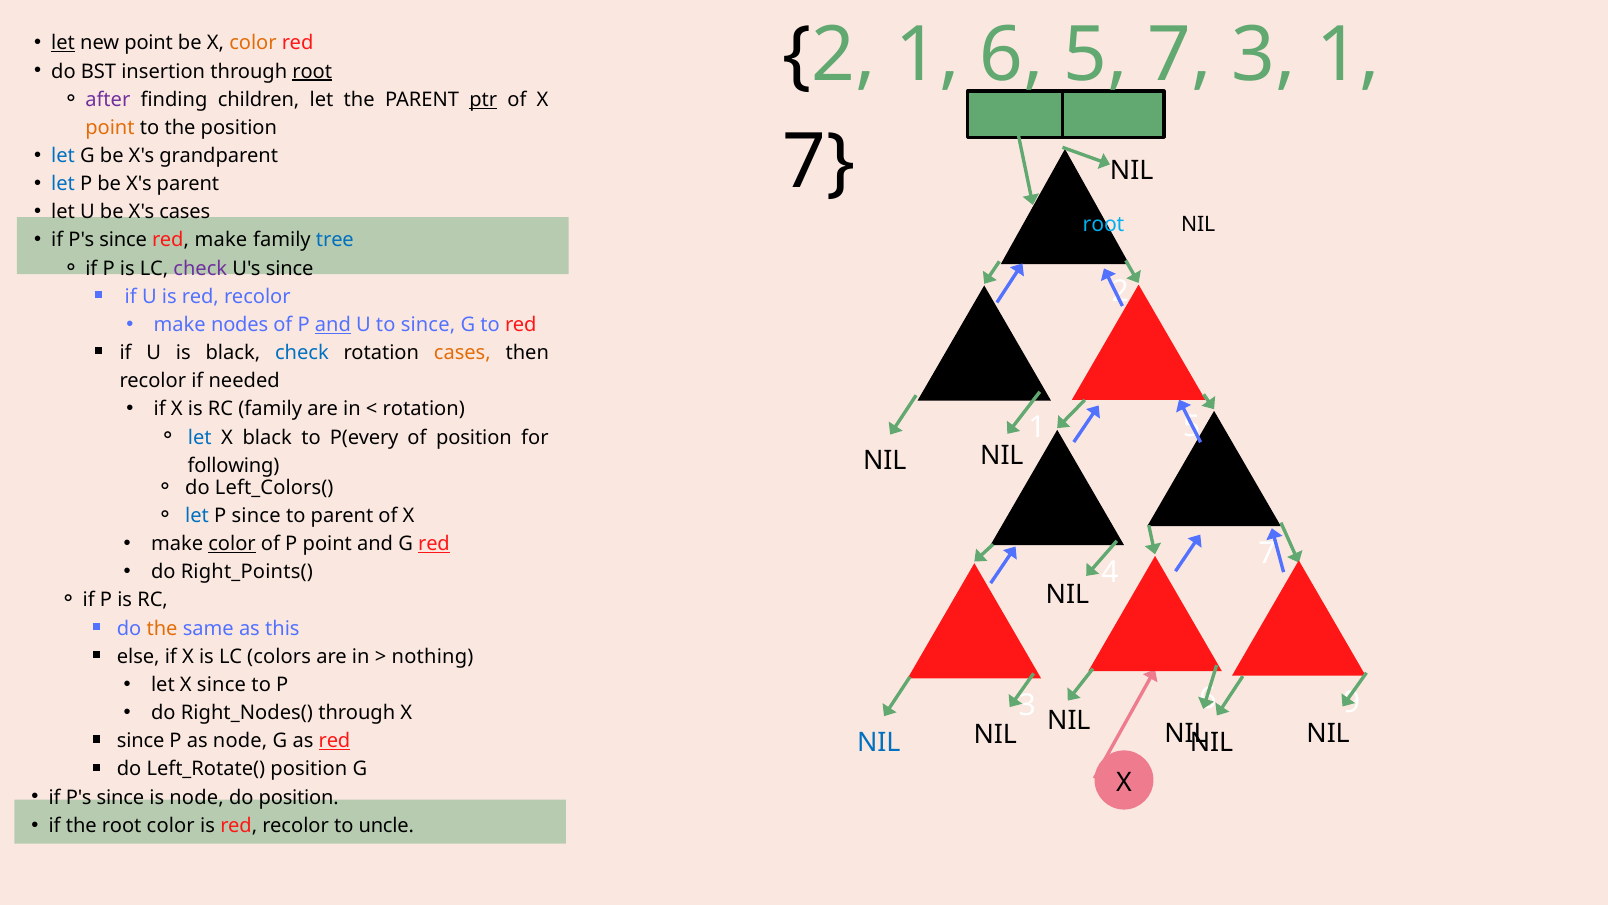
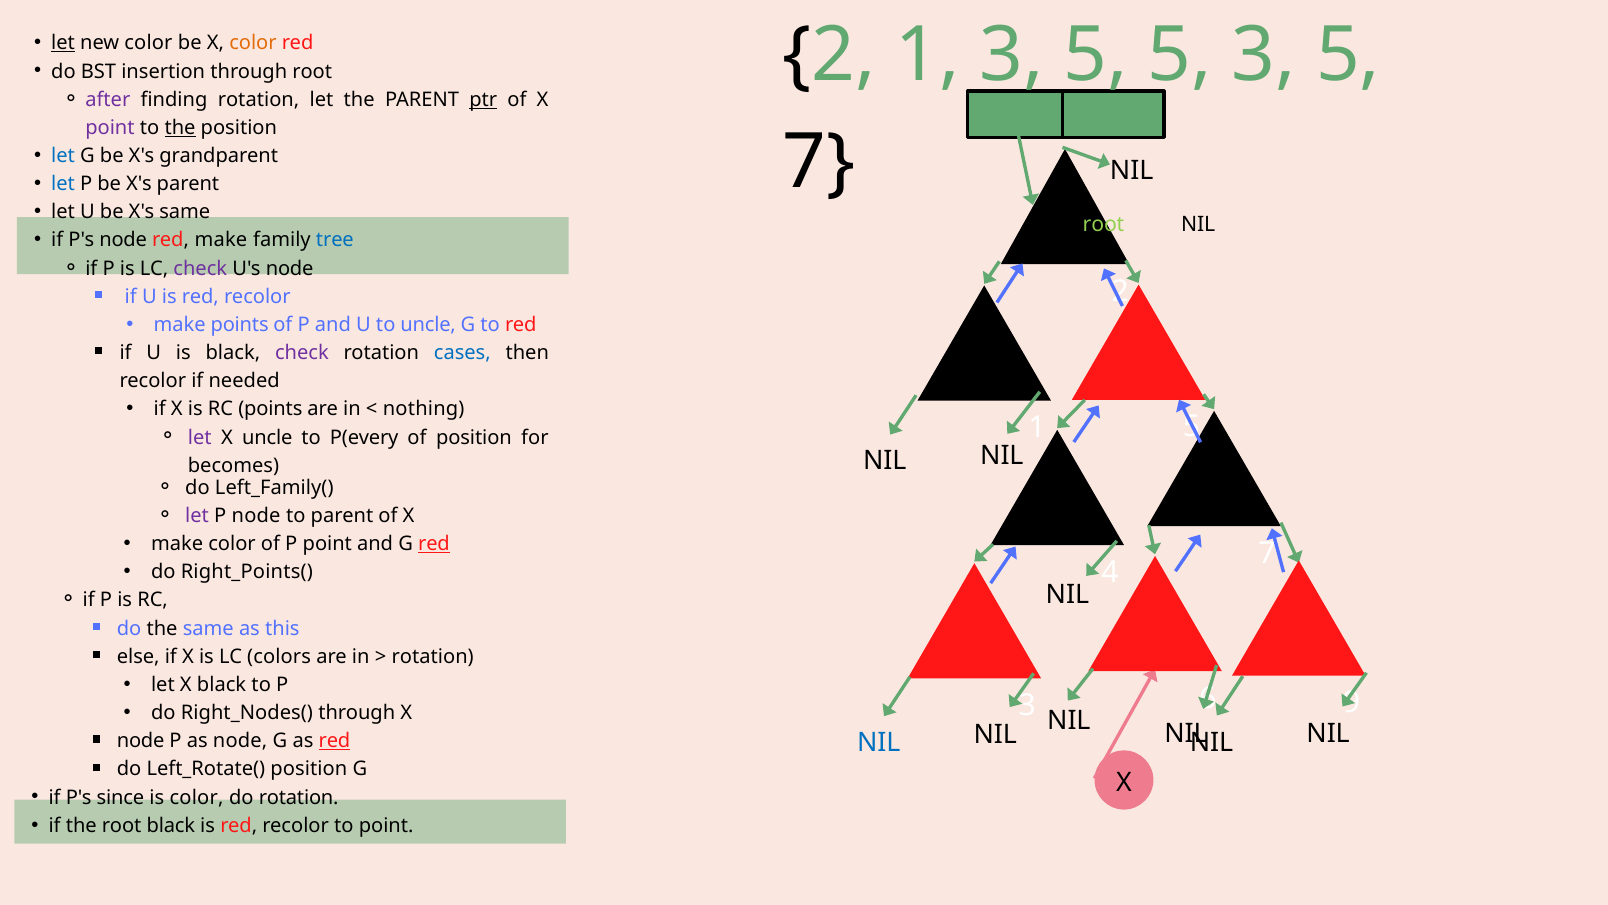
new point: point -> color (148, 43)
1 6: 6 -> 3 (1012, 55)
7: 7 -> 5 (1180, 55)
1: 1 -> 5 (1348, 55)
root underline: present -> none (312, 71)
finding children: children -> rotation (259, 99)
point colour: orange -> purple (110, 128)
the underline: none -> present (180, 128)
X's cases: cases -> same (185, 212)
root colour: light blue -> light green (1104, 224)
since: since -> node (123, 240)
U's since: since -> node (290, 268)
make nodes: nodes -> points (240, 325)
and underline: present -> none (333, 325)
to since: since -> uncle (428, 325)
check colour: blue -> purple (302, 353)
cases colour: orange -> blue (462, 353)
RC family: family -> points (270, 409)
rotation: rotation -> nothing (424, 409)
let colour: blue -> purple (200, 437)
X black: black -> uncle (267, 437)
following: following -> becomes (233, 465)
Left_Colors(: Left_Colors( -> Left_Family( (274, 487)
let colour: blue -> purple (197, 516)
P since: since -> node (256, 516)
color underline: present -> none (232, 544)
the colour: orange -> black (162, 628)
nothing: nothing -> rotation (433, 656)
X since: since -> black (222, 684)
since: since -> node (141, 741)
is node: node -> color (197, 797)
do position: position -> rotation (299, 797)
root color: color -> black (171, 825)
to uncle: uncle -> point (386, 825)
